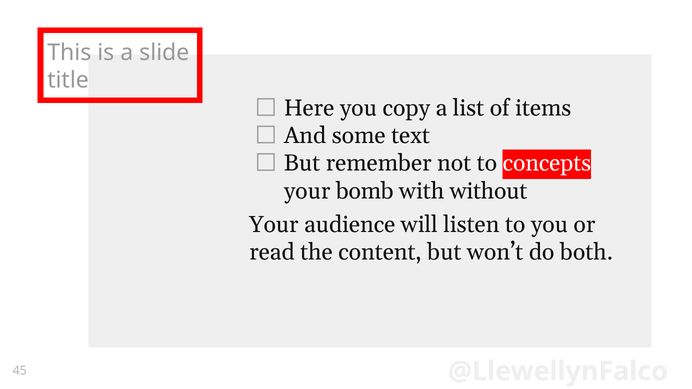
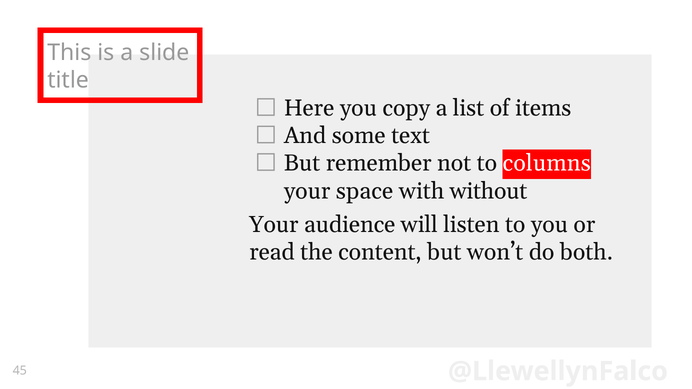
concepts: concepts -> columns (547, 163)
bomb: bomb -> space (365, 191)
